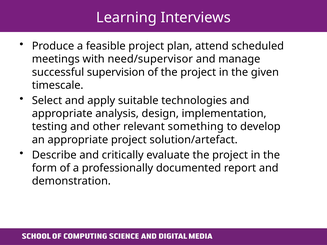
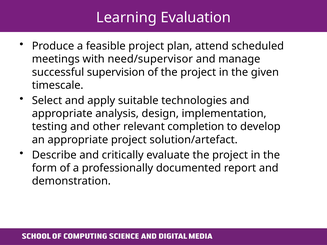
Interviews: Interviews -> Evaluation (196, 18)
something: something -> completion (196, 127)
